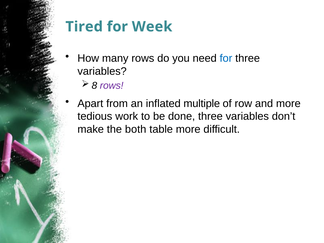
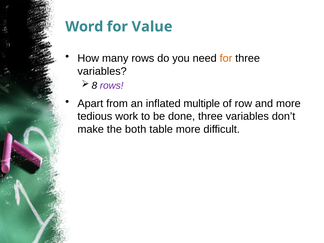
Tired: Tired -> Word (84, 27)
Week: Week -> Value (152, 27)
for colour: blue -> orange (226, 58)
